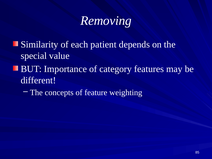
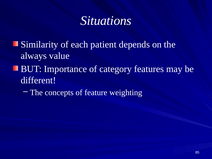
Removing: Removing -> Situations (106, 21)
special: special -> always (34, 56)
